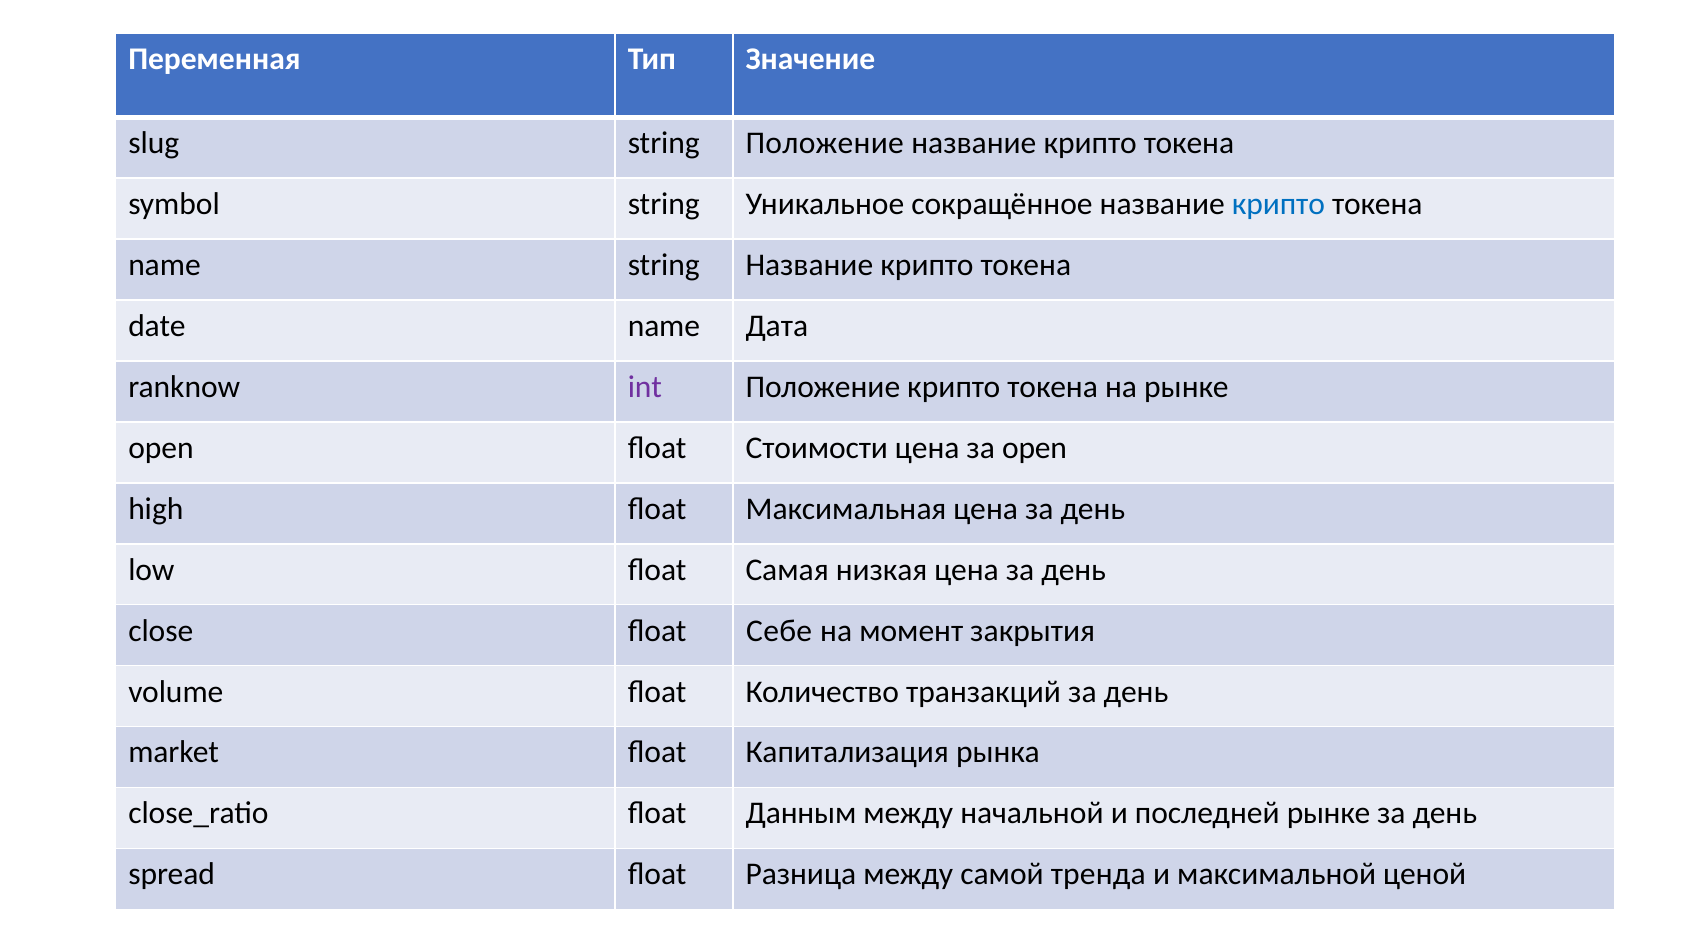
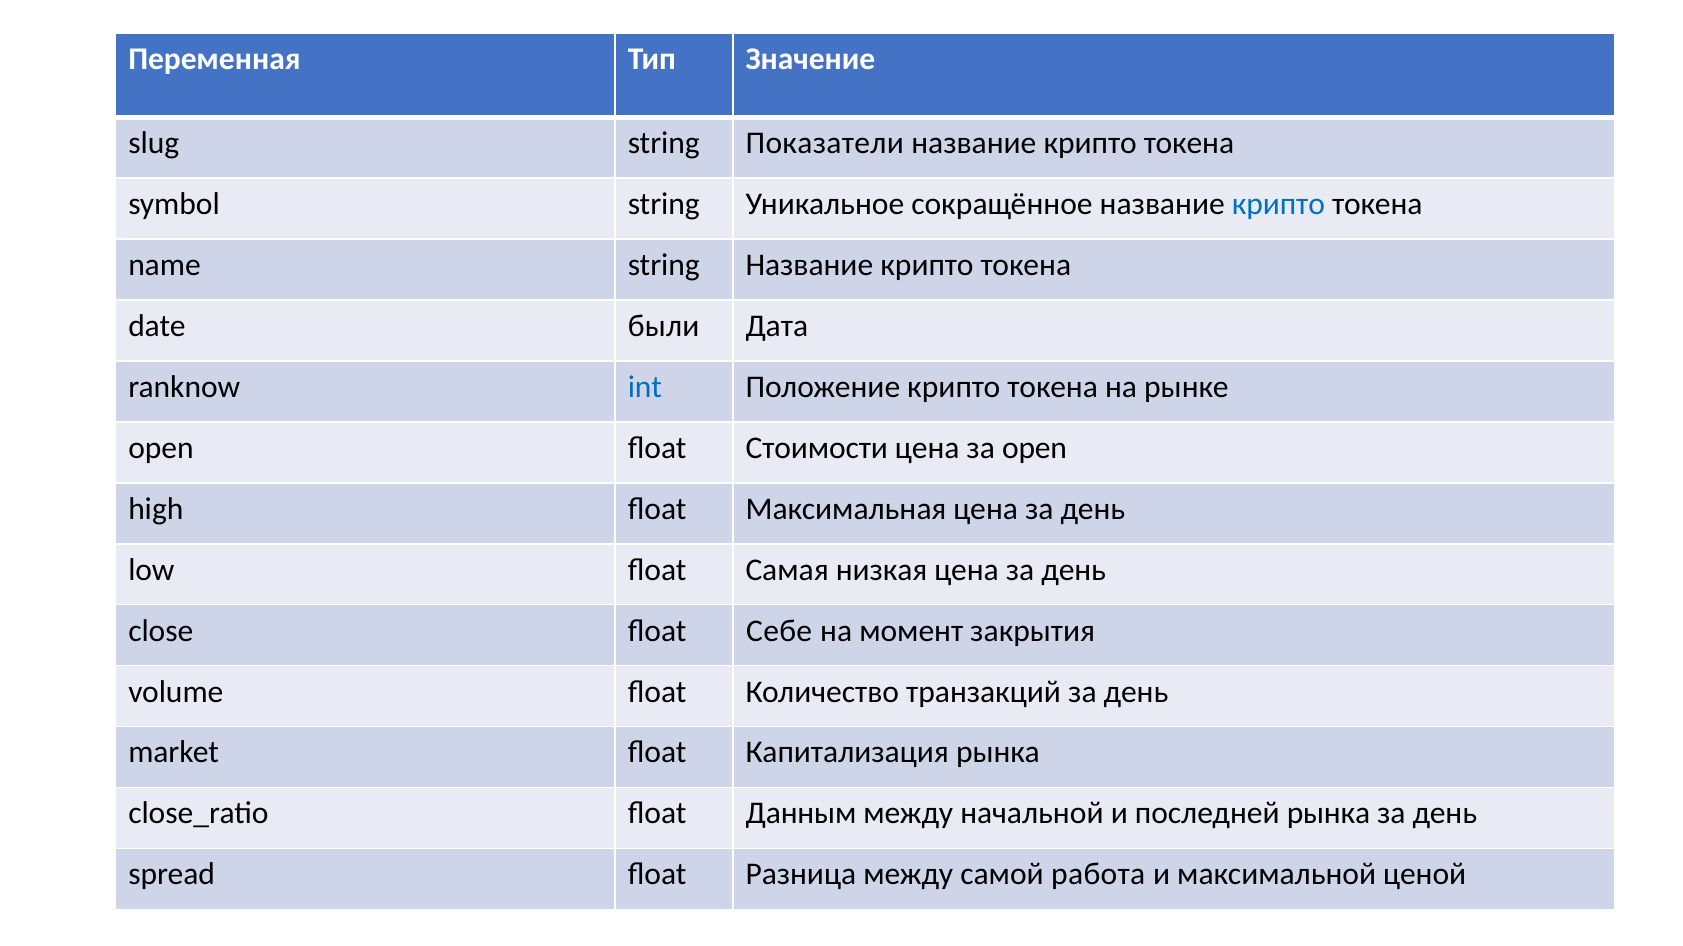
string Положение: Положение -> Показатели (825, 143)
date name: name -> были (664, 326)
int colour: purple -> blue (645, 387)
последней рынке: рынке -> рынка (1328, 814)
тренда: тренда -> работа (1098, 875)
